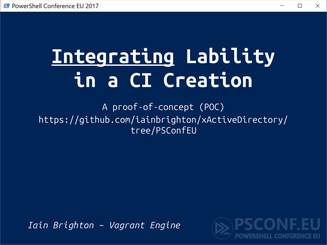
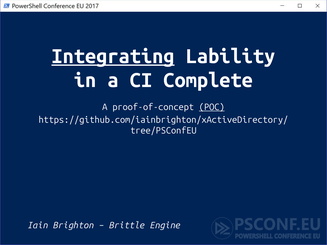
Creation: Creation -> Complete (208, 81)
POC underline: none -> present (212, 107)
Vagrant: Vagrant -> Brittle (127, 226)
